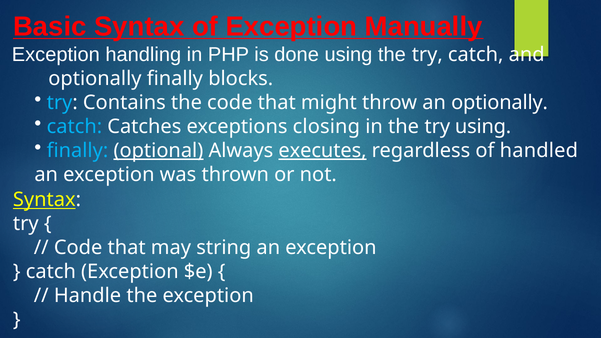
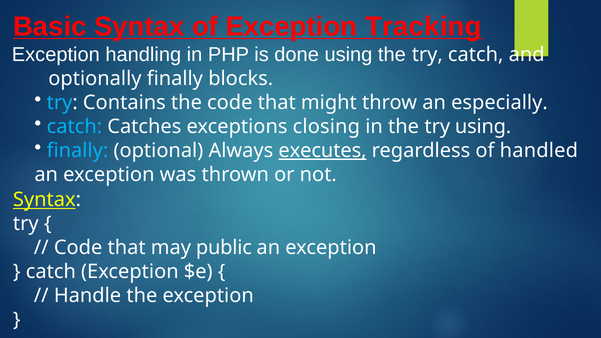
Manually: Manually -> Tracking (423, 26)
an optionally: optionally -> especially (499, 103)
optional underline: present -> none (158, 151)
string: string -> public (224, 248)
